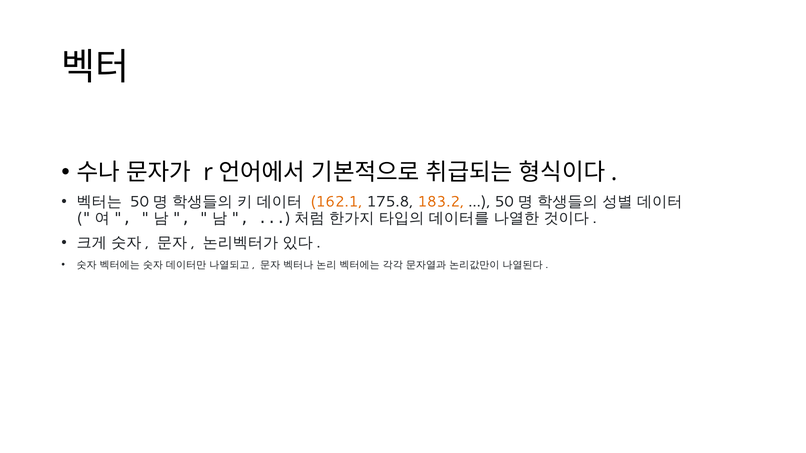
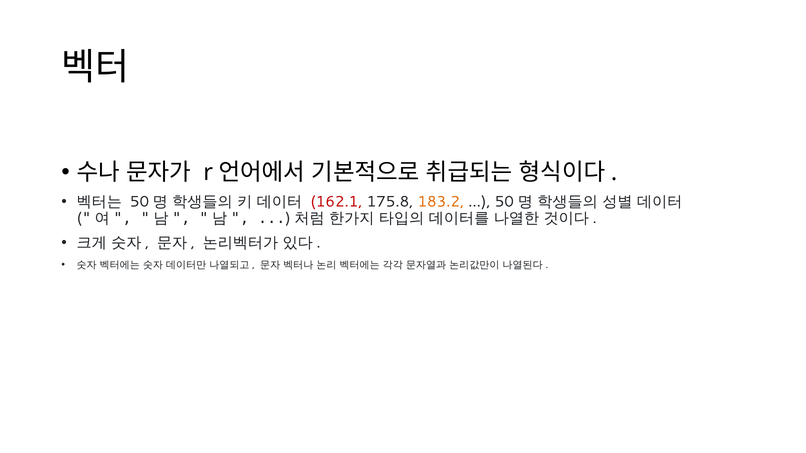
162.1 colour: orange -> red (336, 202)
